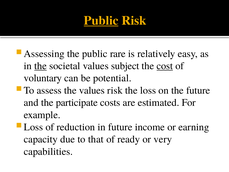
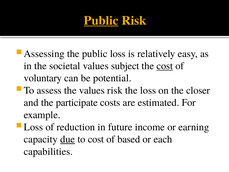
public rare: rare -> loss (118, 54)
the underline: present -> none (40, 66)
the future: future -> closer (198, 90)
due underline: none -> present (68, 139)
to that: that -> cost (96, 139)
ready: ready -> based (129, 139)
very: very -> each (163, 139)
